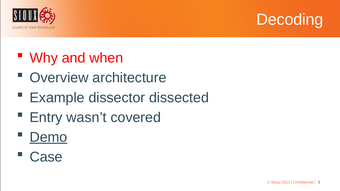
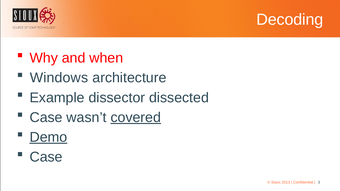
Overview: Overview -> Windows (59, 78)
Entry: Entry -> Case (46, 118)
covered underline: none -> present (136, 118)
